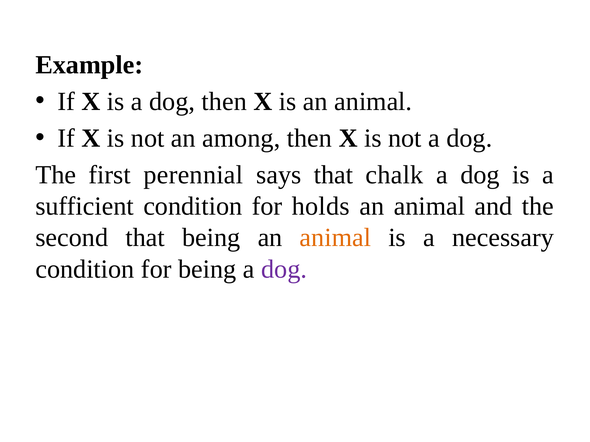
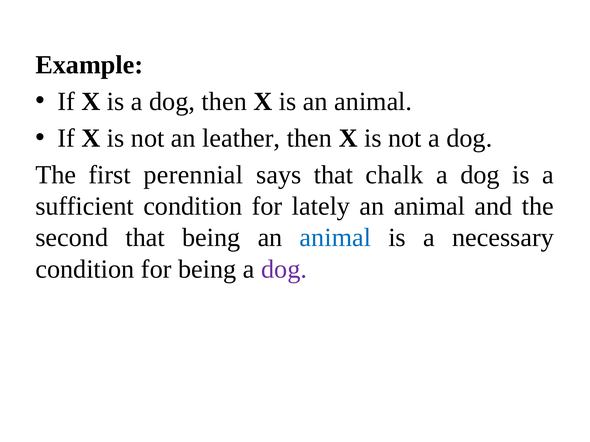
among: among -> leather (241, 138)
holds: holds -> lately (321, 206)
animal colour: orange -> blue (335, 238)
